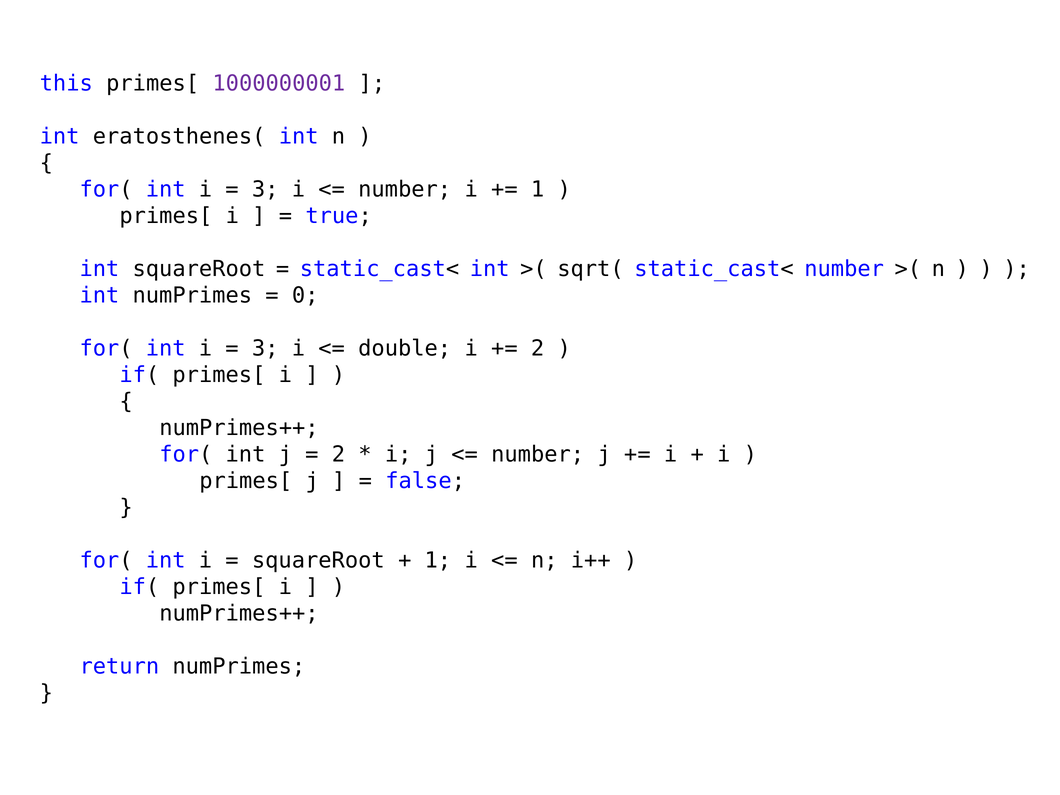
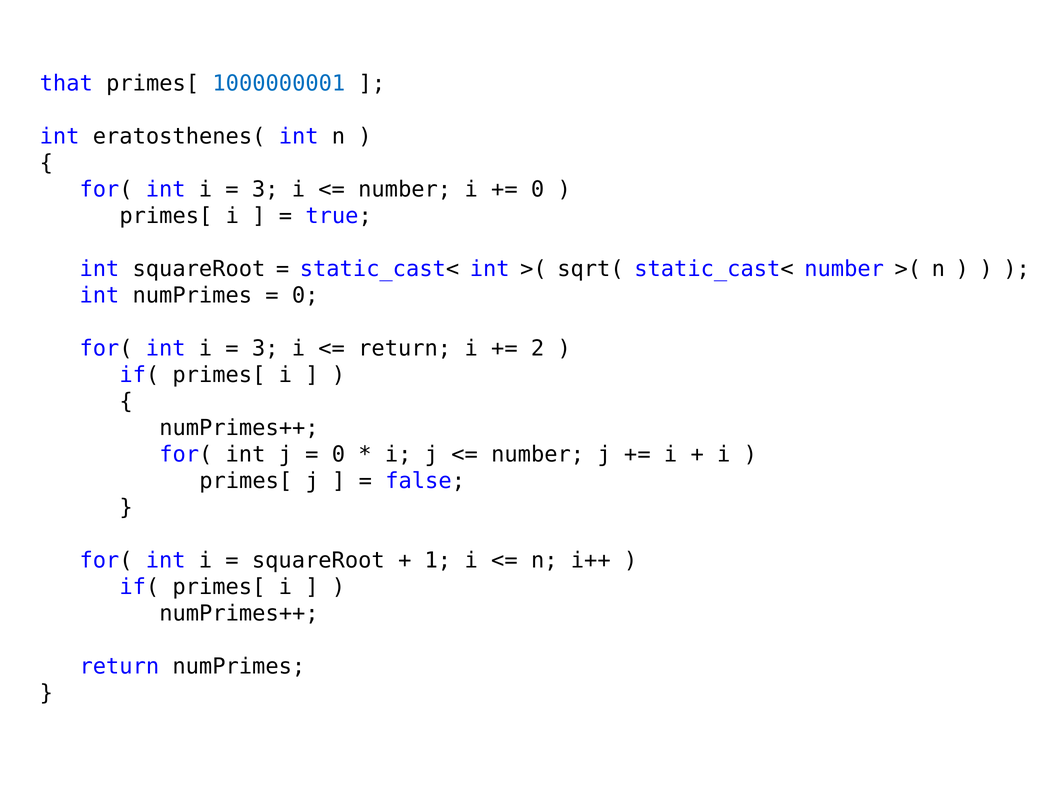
this: this -> that (66, 84)
1000000001 colour: purple -> blue (279, 84)
1: 1 -> 0 (538, 190)
double: double -> return (405, 349)
2: 2 -> 0 (338, 455)
